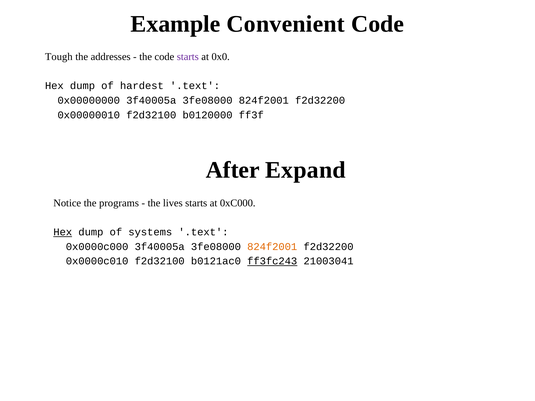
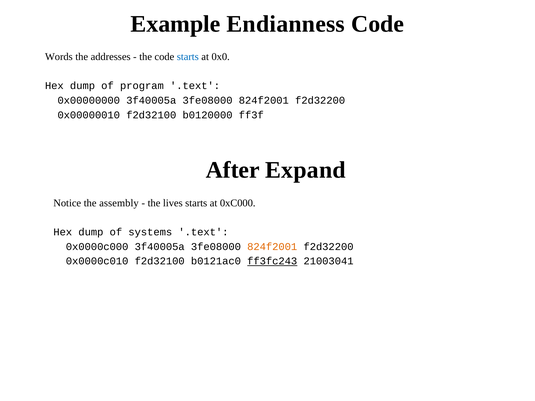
Convenient: Convenient -> Endianness (286, 24)
Tough: Tough -> Words (59, 57)
starts colour: purple -> blue (188, 57)
hardest: hardest -> program (142, 86)
programs: programs -> assembly (119, 203)
Hex underline: present -> none (63, 232)
